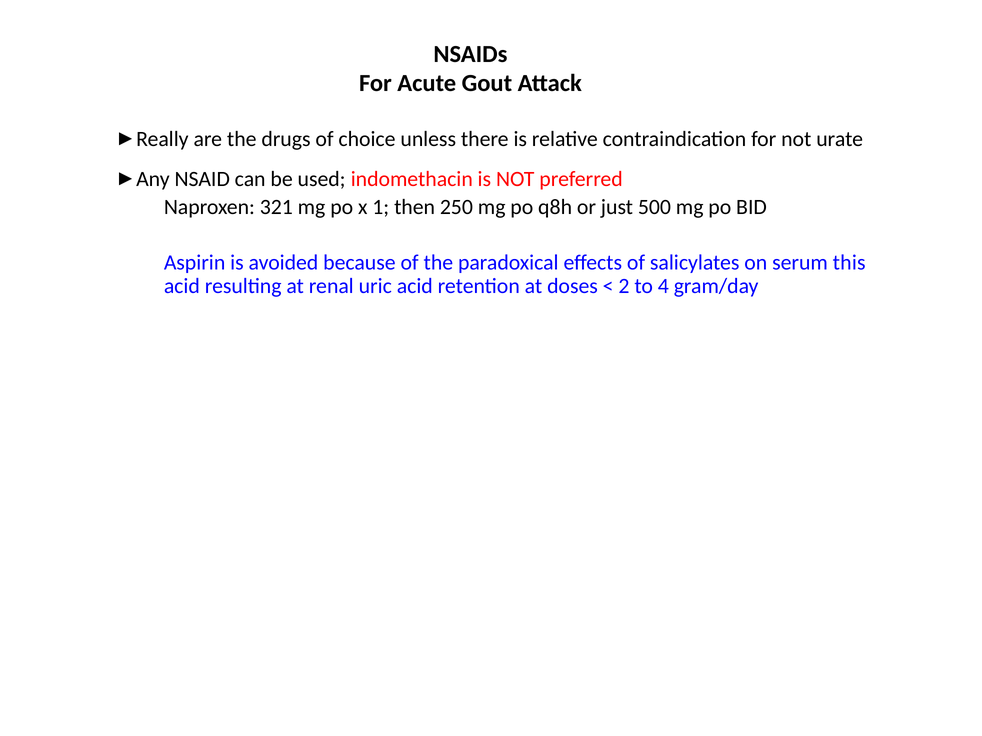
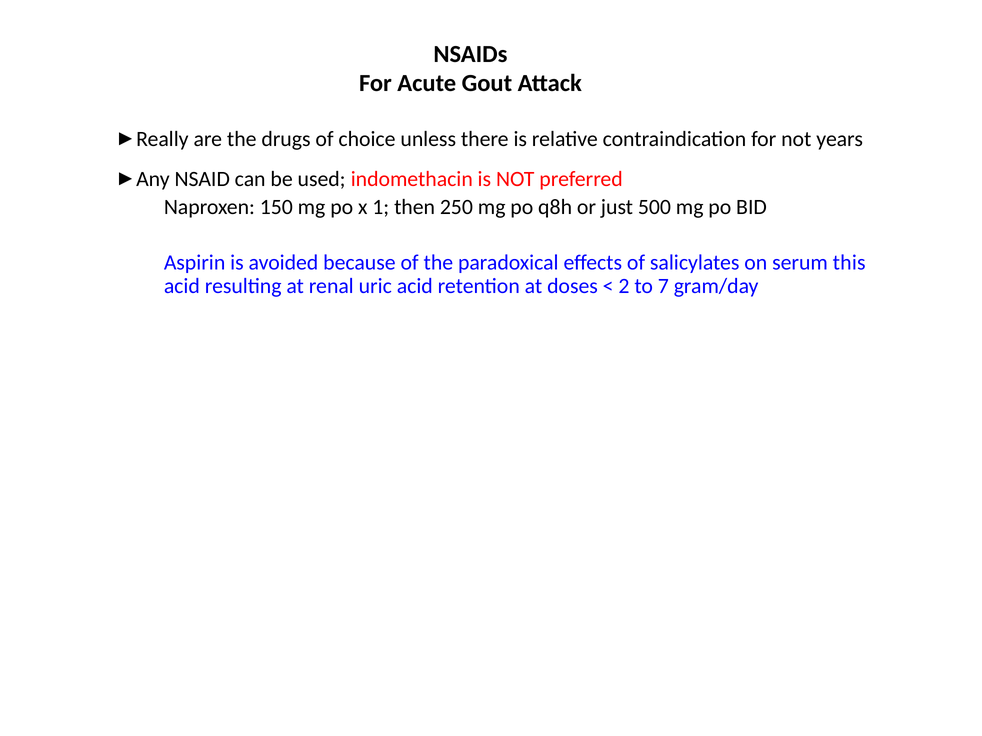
urate: urate -> years (840, 139)
321: 321 -> 150 (276, 207)
4: 4 -> 7 (663, 286)
